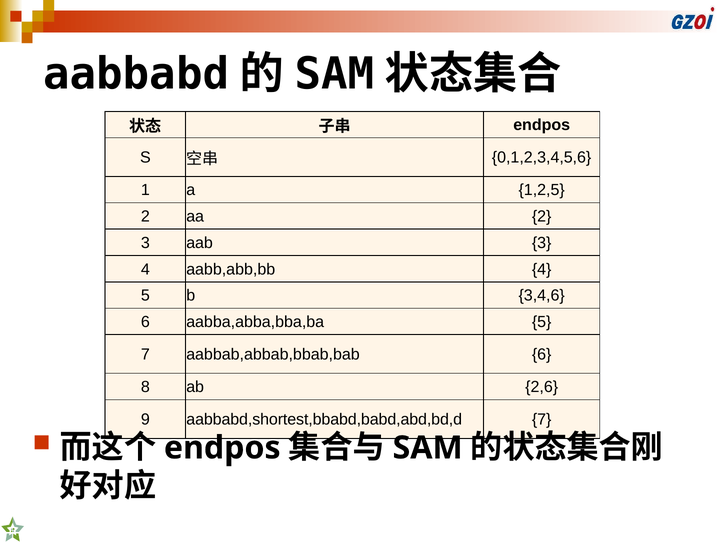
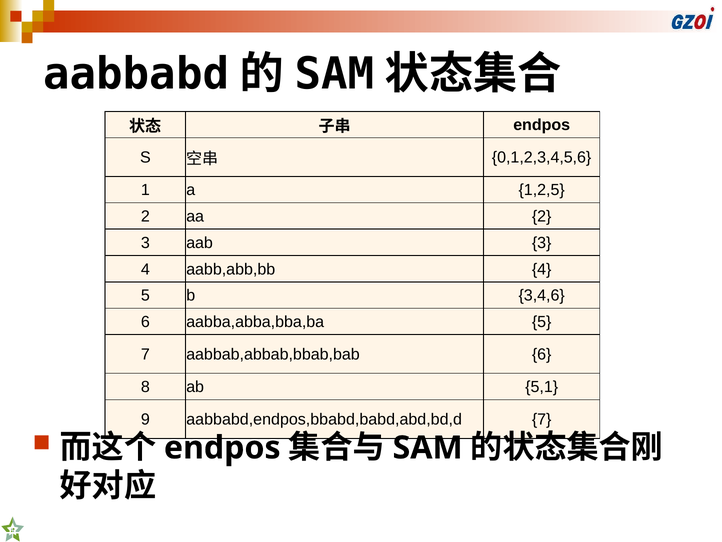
2,6: 2,6 -> 5,1 (542, 387)
aabbabd,shortest,bbabd,babd,abd,bd,d: aabbabd,shortest,bbabd,babd,abd,bd,d -> aabbabd,endpos,bbabd,babd,abd,bd,d (324, 419)
